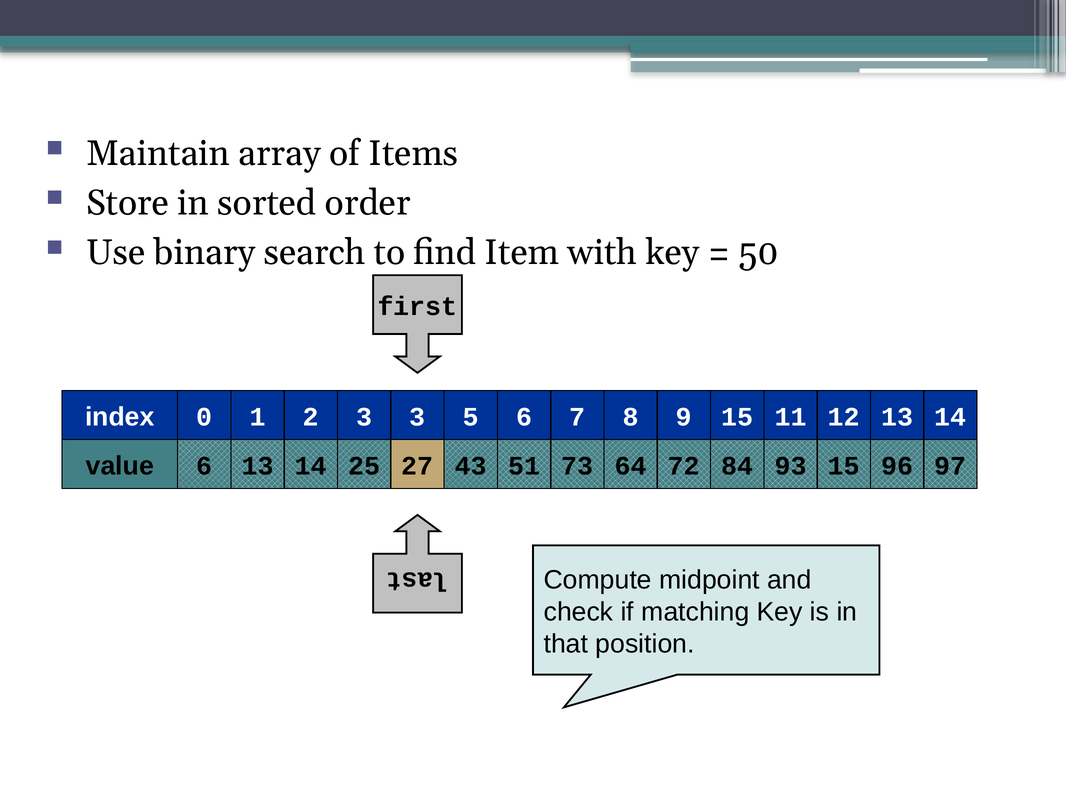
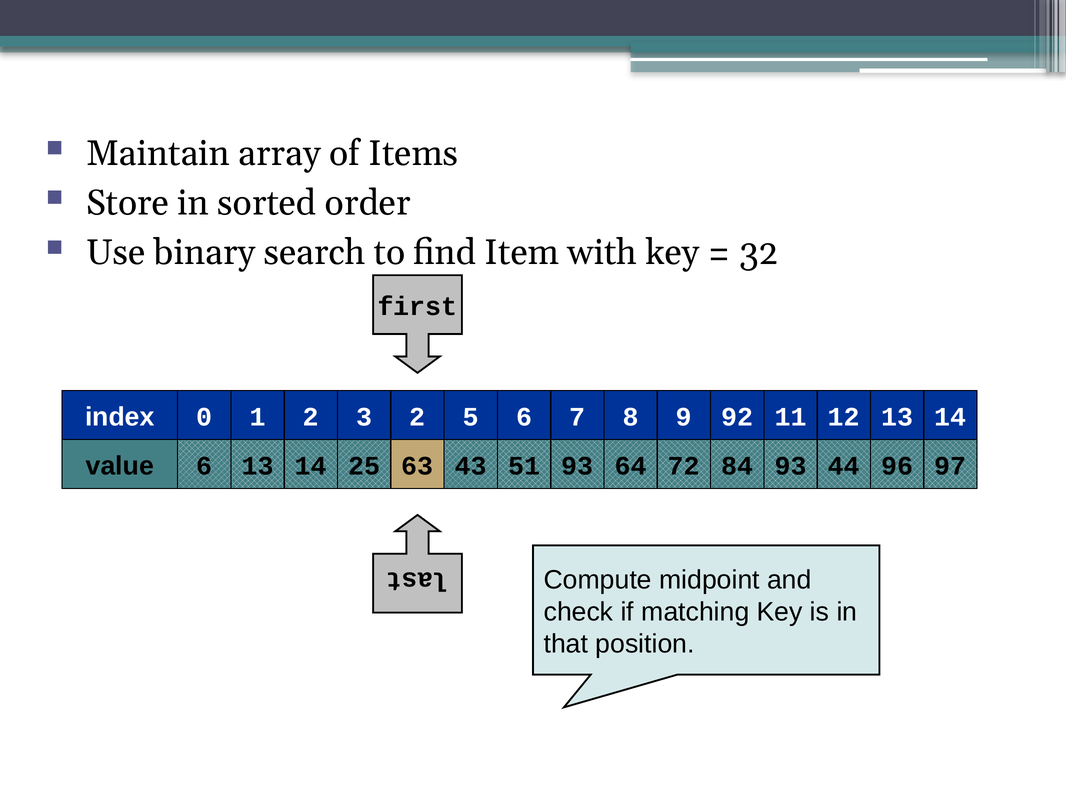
50: 50 -> 32 (759, 253)
index 15: 15 -> 92 (737, 417)
3 3: 3 -> 2 (417, 417)
27: 27 -> 63 (417, 466)
43 73: 73 -> 93 (577, 466)
93 15: 15 -> 44 (844, 466)
